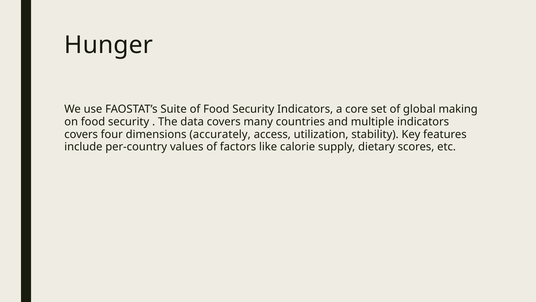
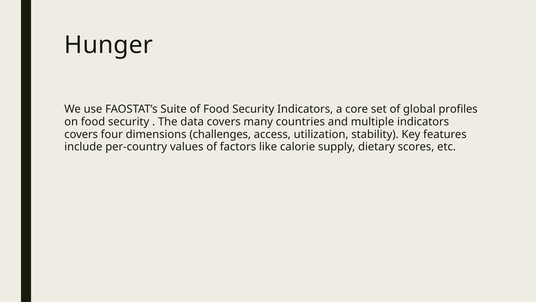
making: making -> profiles (458, 109)
accurately: accurately -> challenges (220, 134)
